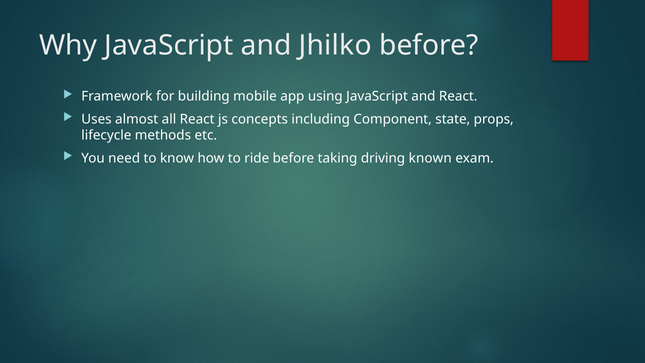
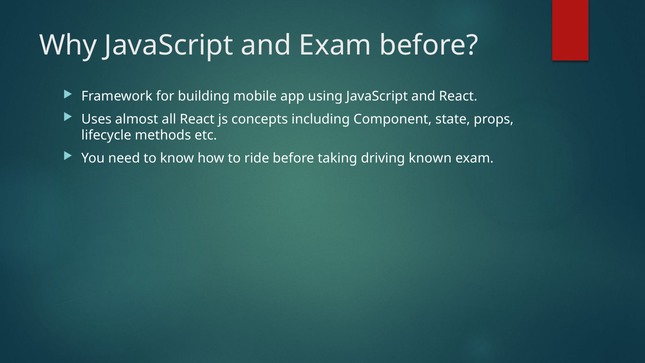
and Jhilko: Jhilko -> Exam (335, 45)
